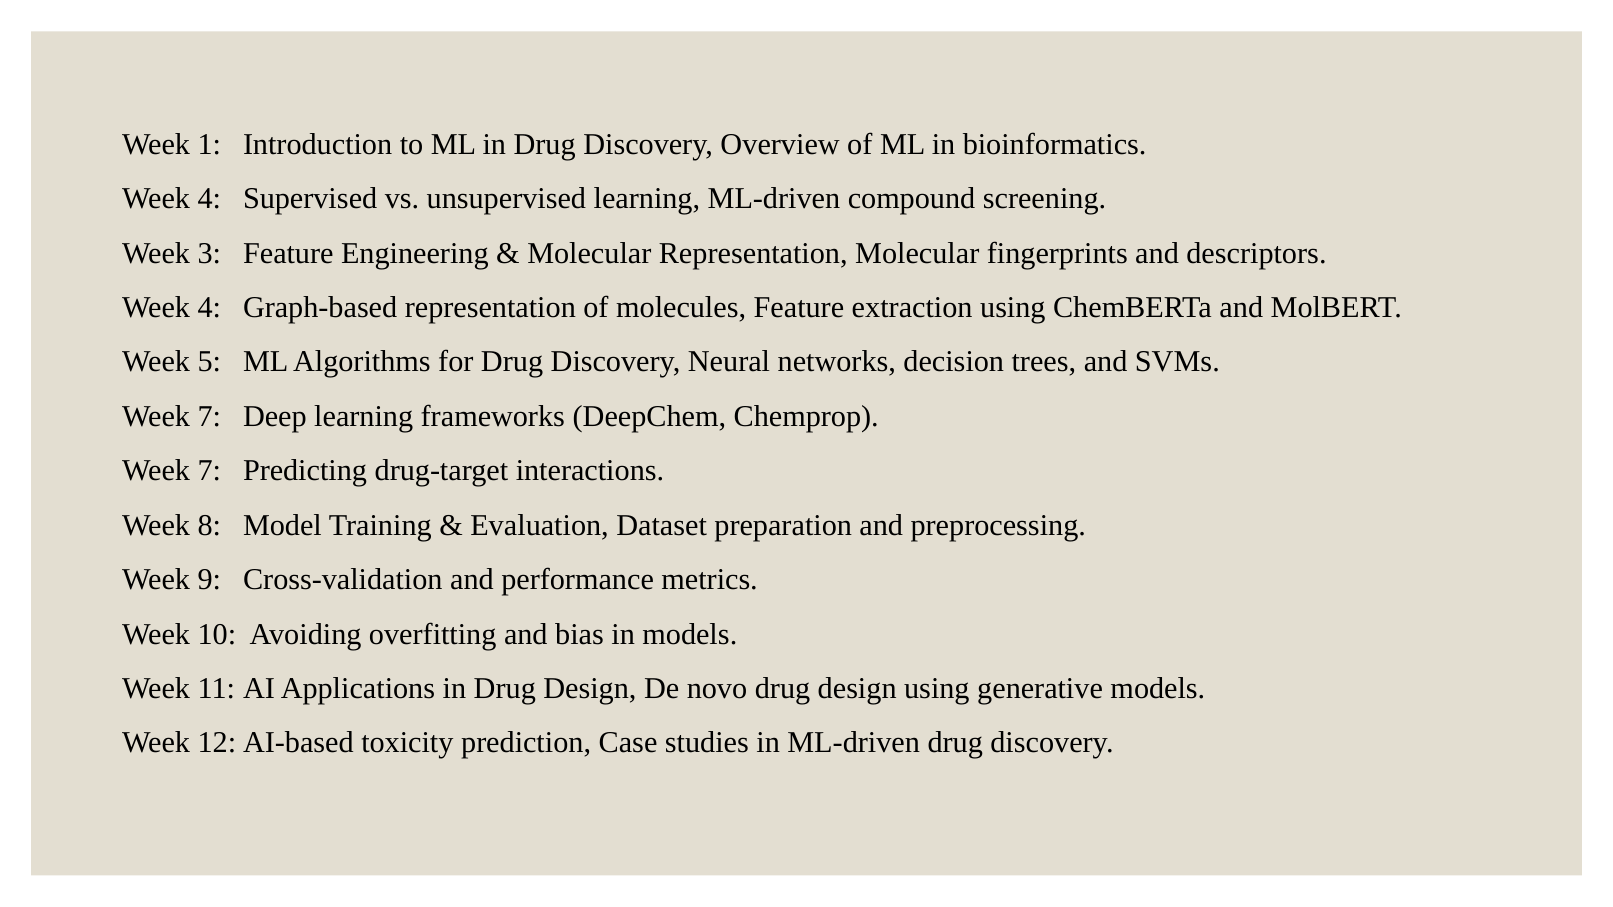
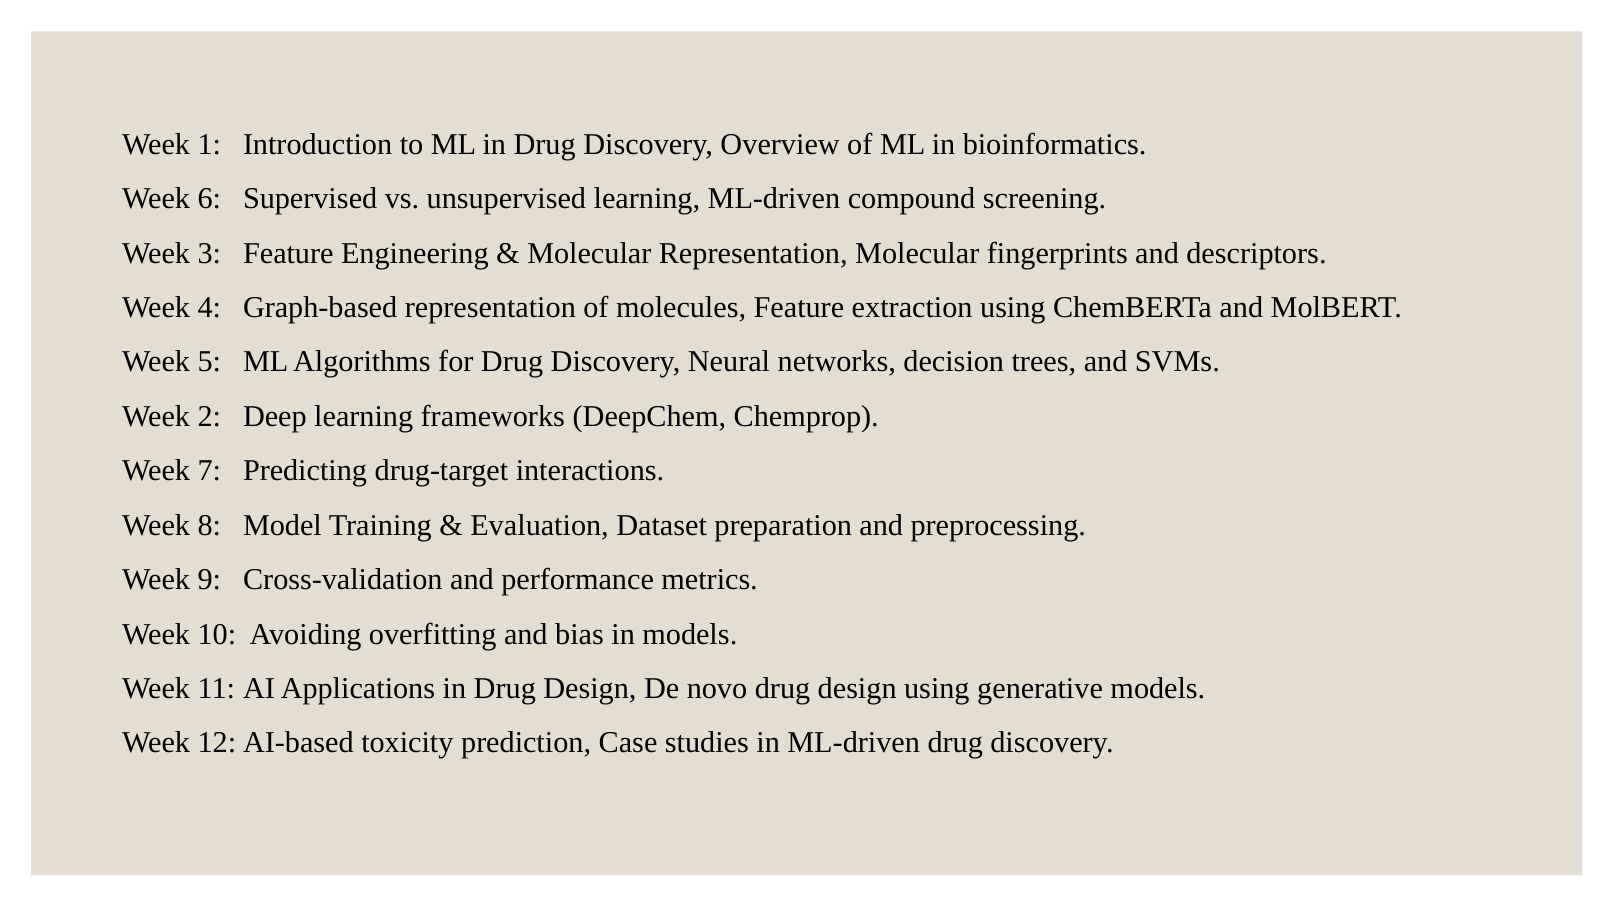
4: 4 -> 6 (209, 199)
7: 7 -> 2 (209, 417)
